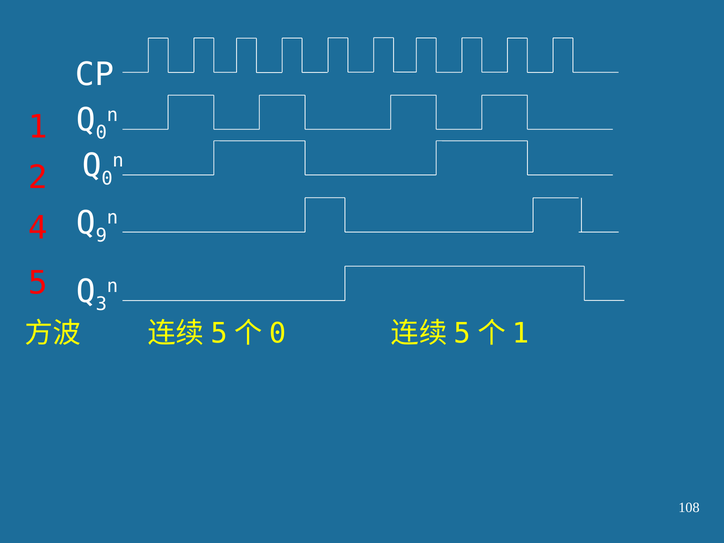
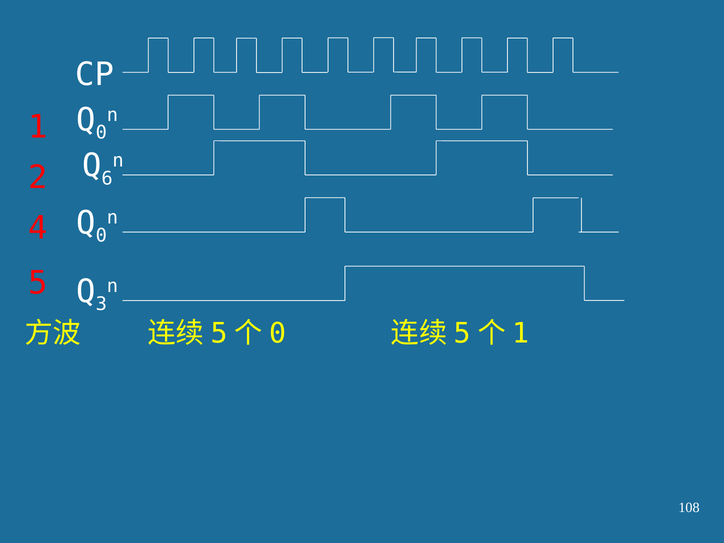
0: 0 -> 6 (107, 178)
9: 9 -> 0 (101, 235)
